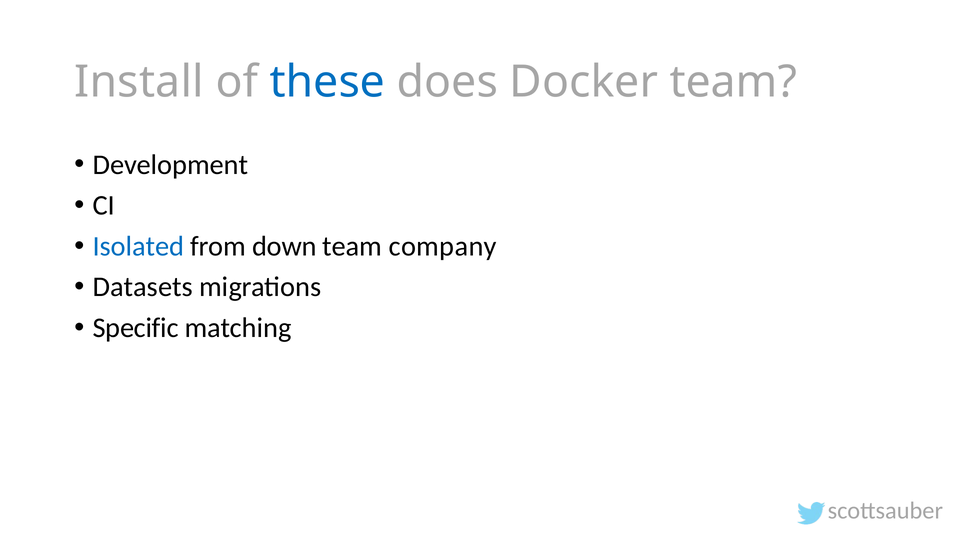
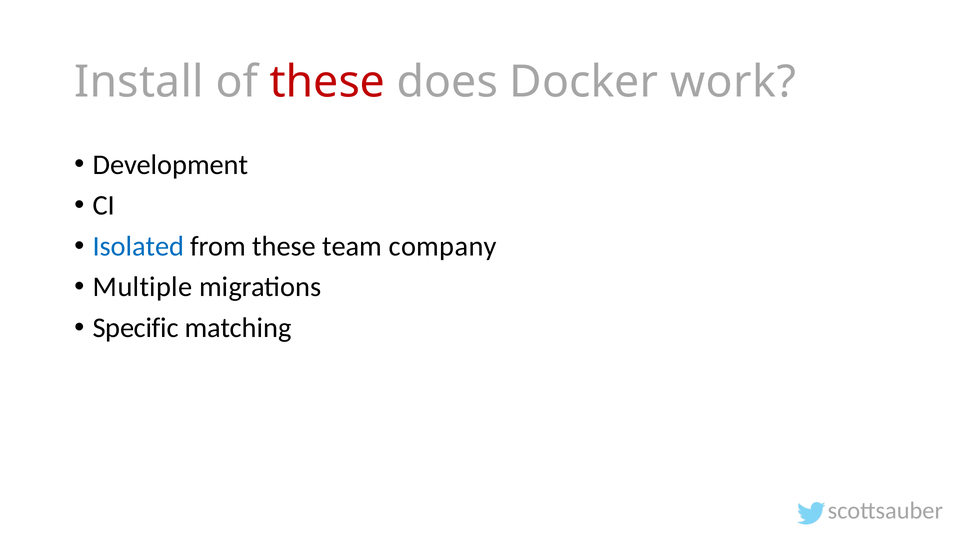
these colour: blue -> red (327, 82)
Docker team: team -> work (733, 82)
from down: down -> these (284, 246)
Datasets: Datasets -> Multiple (143, 287)
